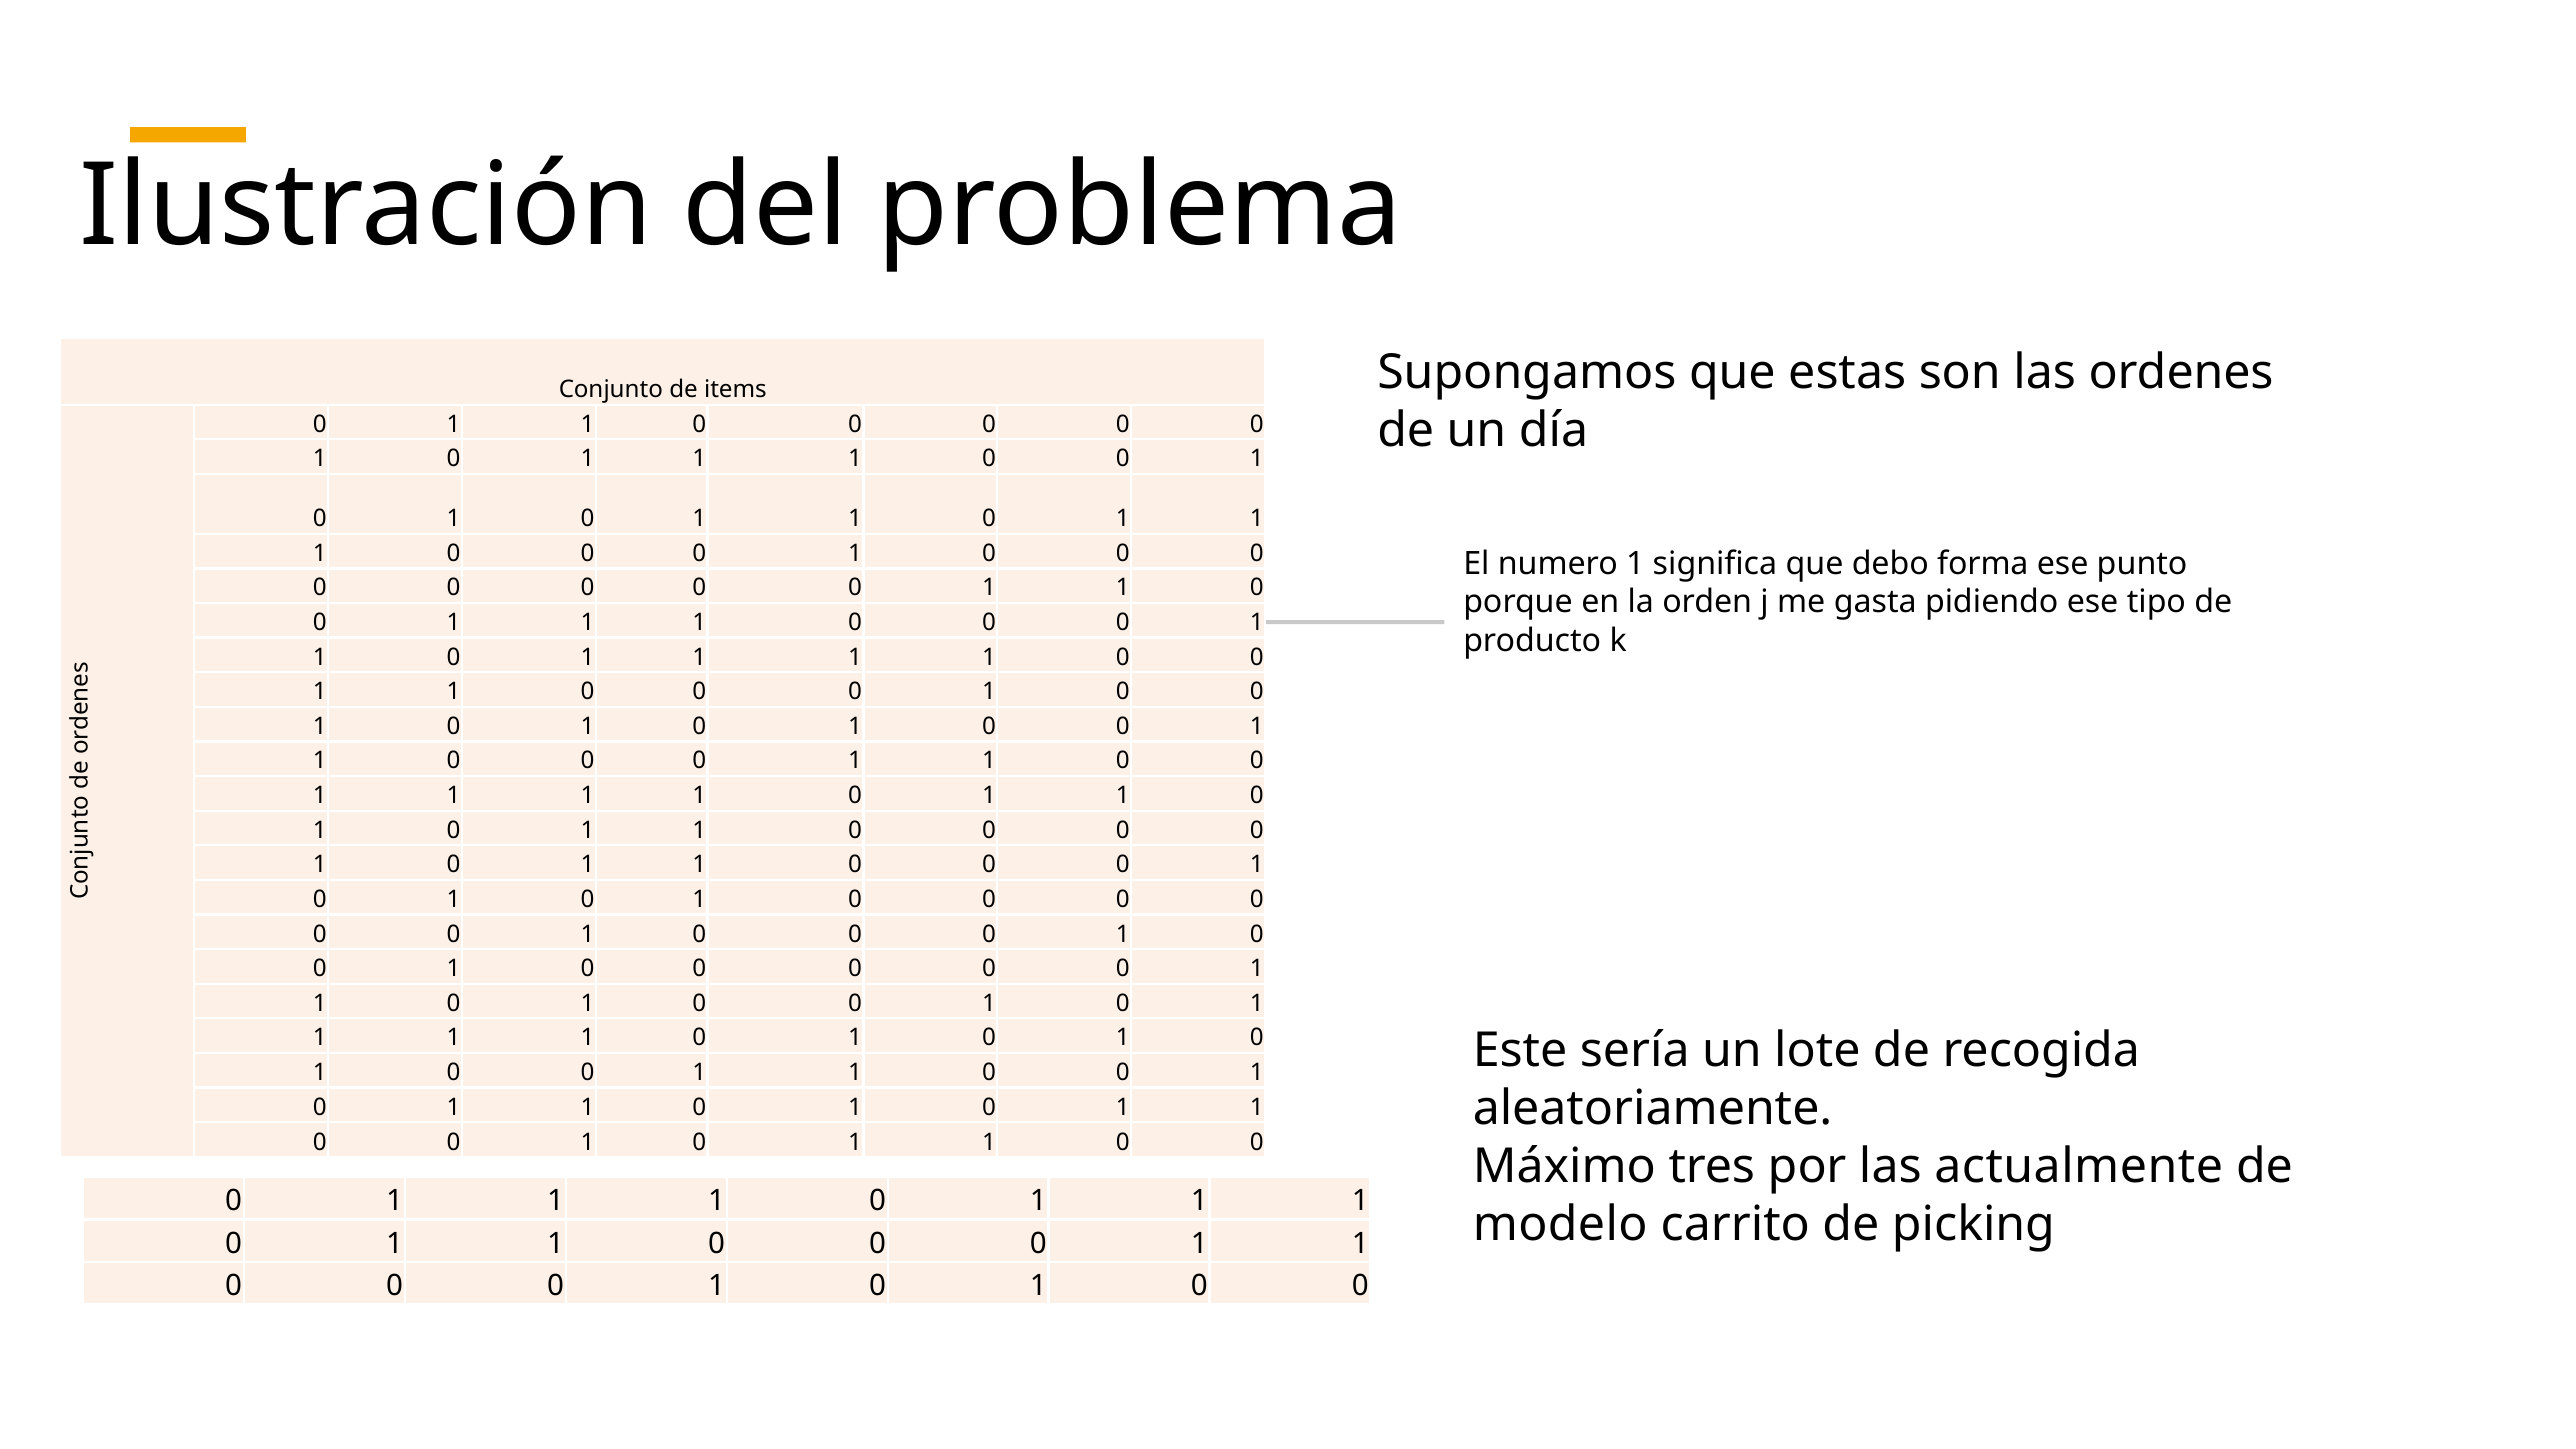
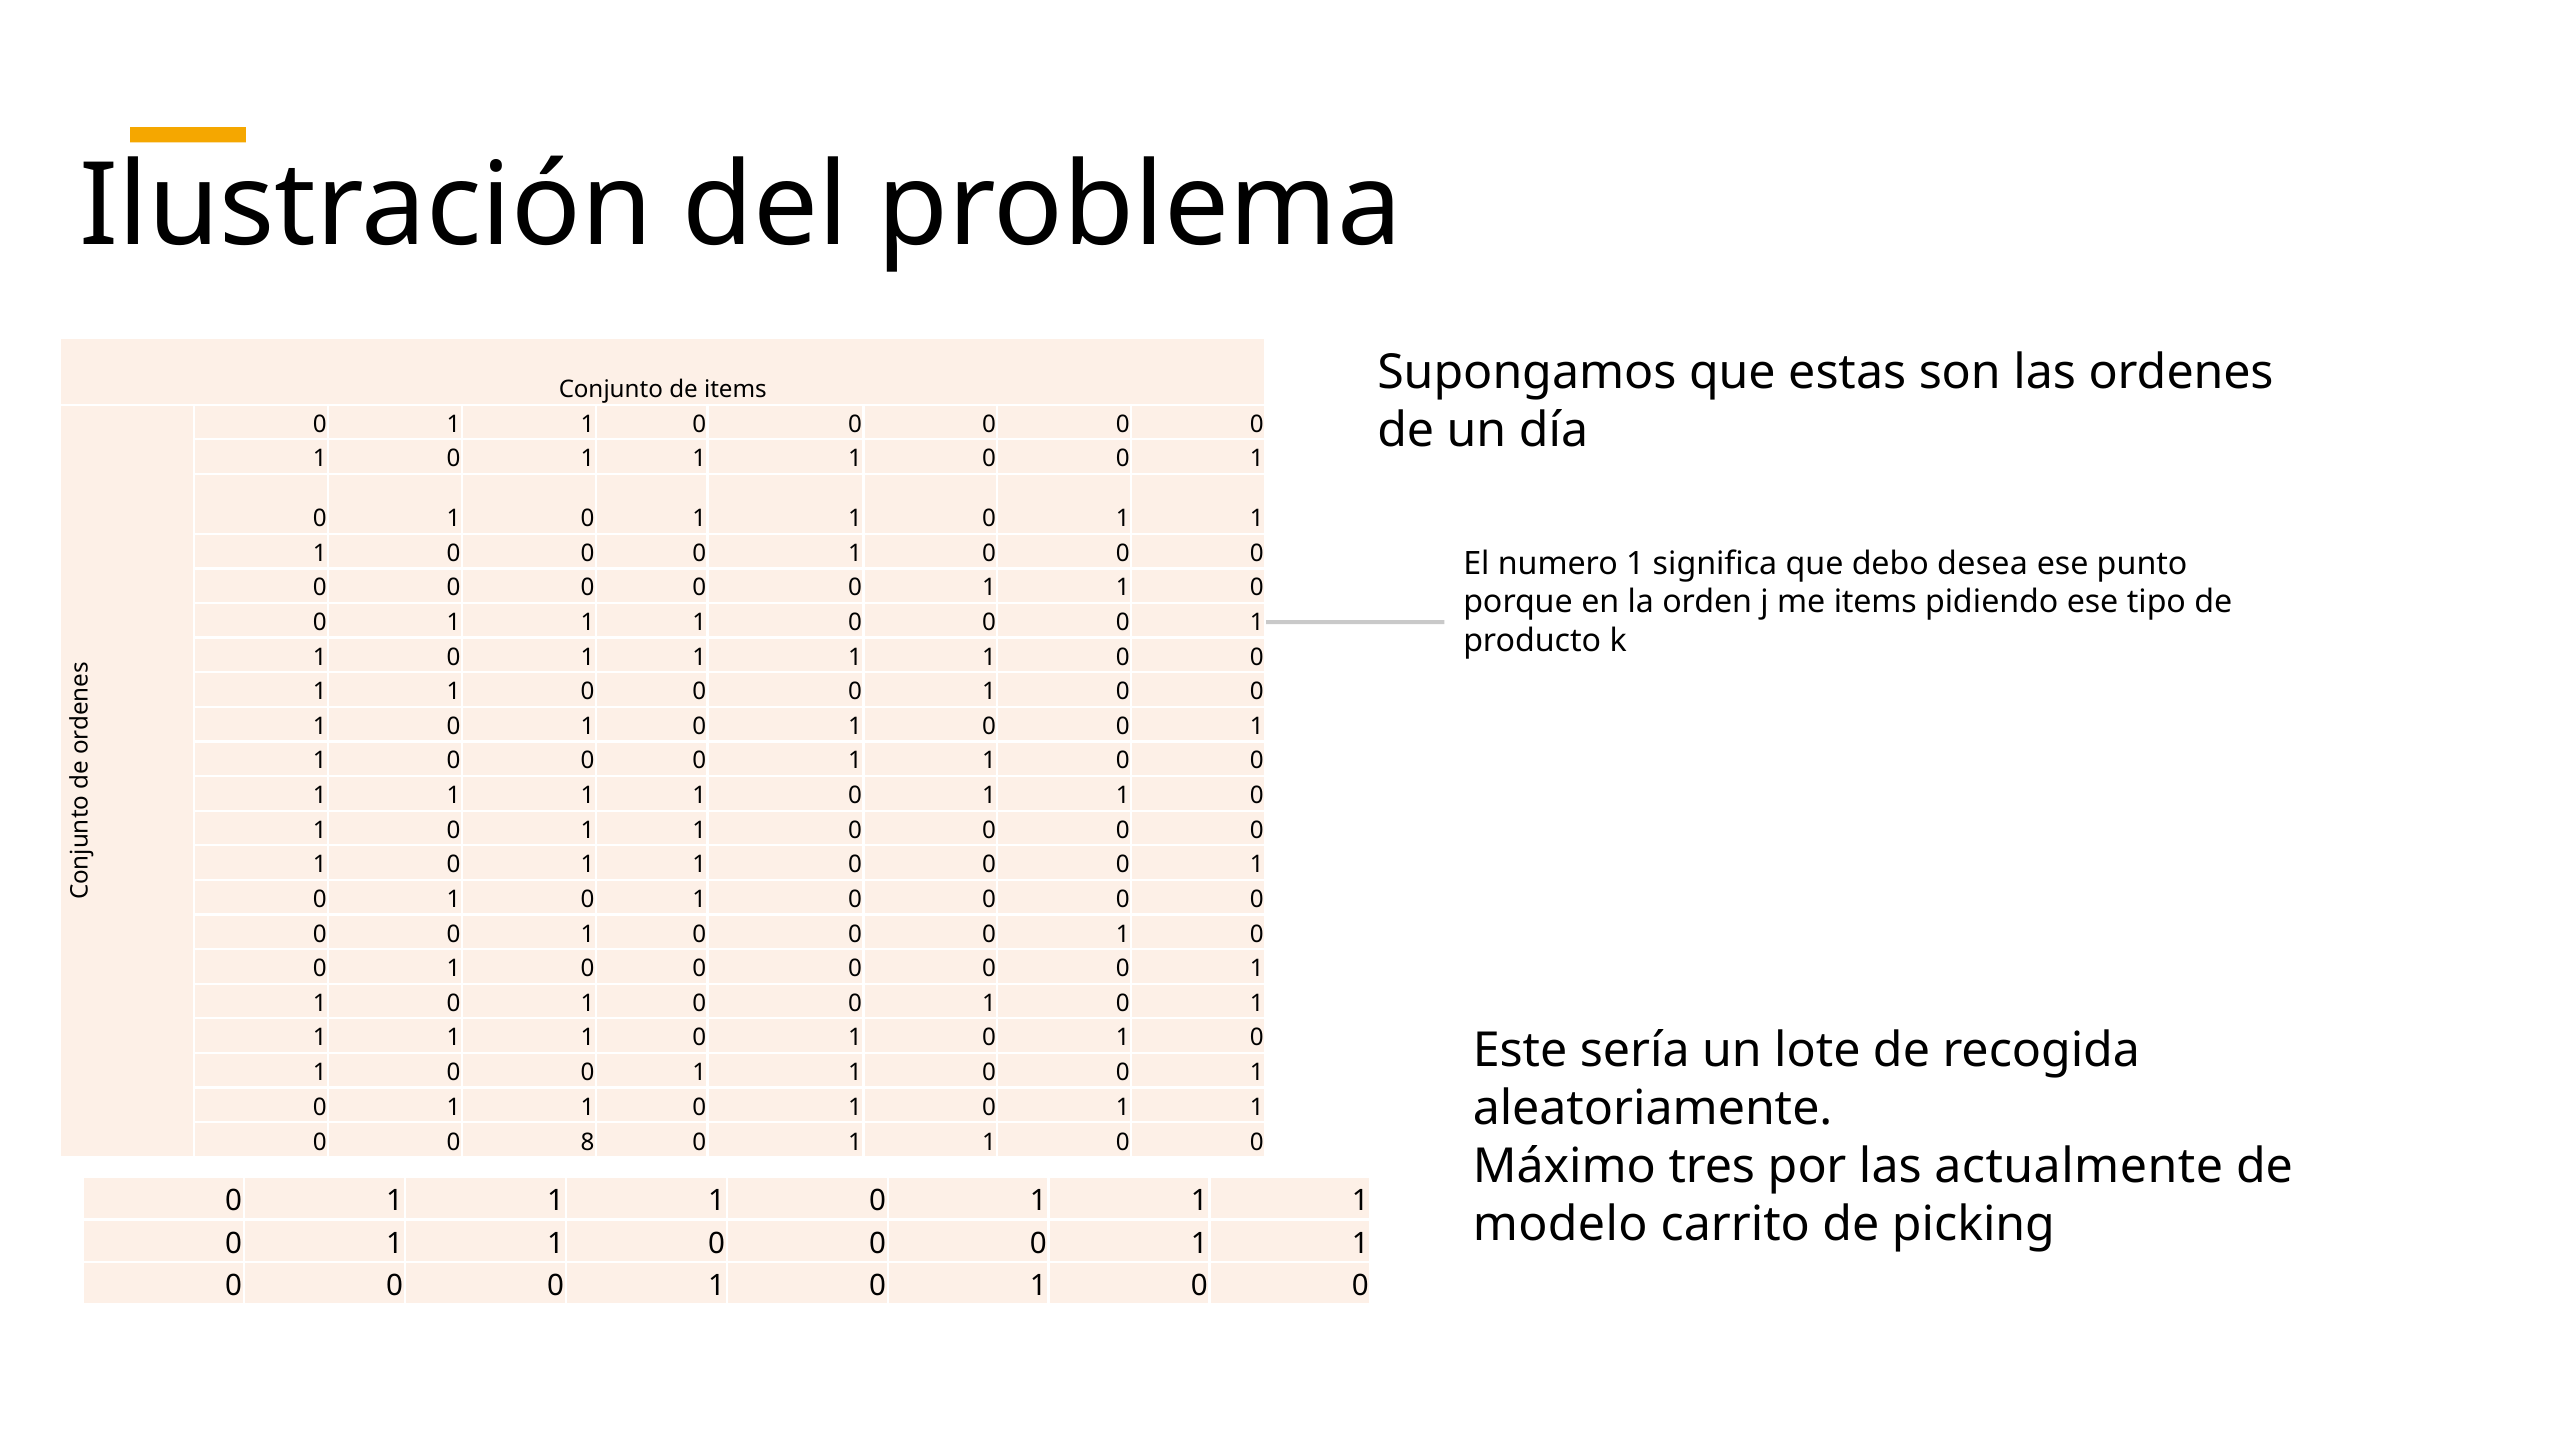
forma: forma -> desea (1983, 563)
me gasta: gasta -> items (1875, 602)
1: 1 -> 8 (588, 1142)
